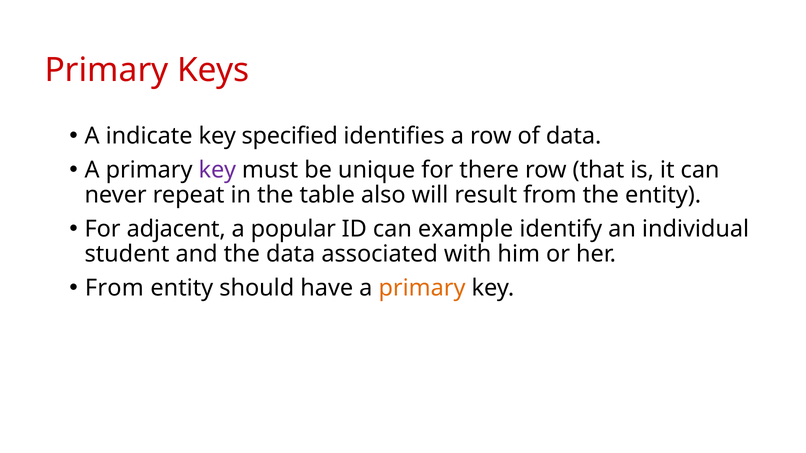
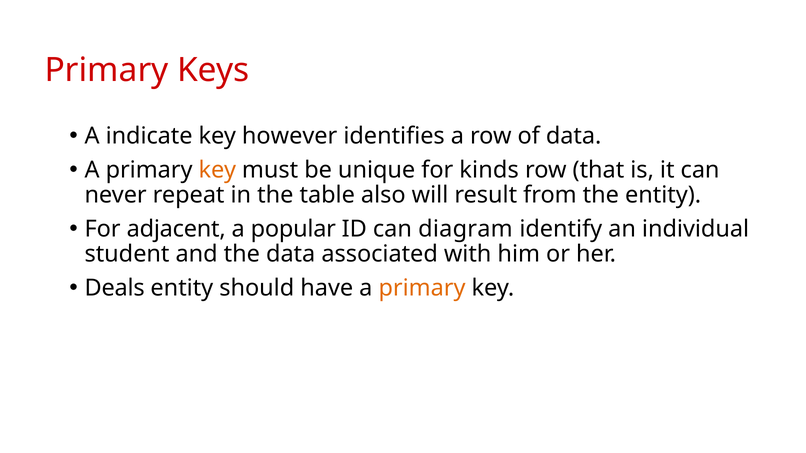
specified: specified -> however (290, 136)
key colour: purple -> orange (217, 170)
there: there -> kinds (489, 170)
example: example -> diagram (465, 229)
From: From -> Deals (115, 288)
